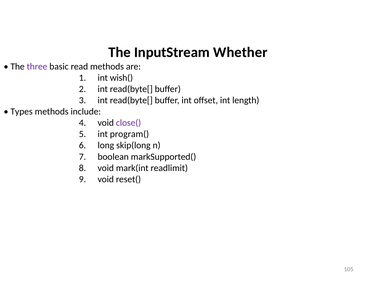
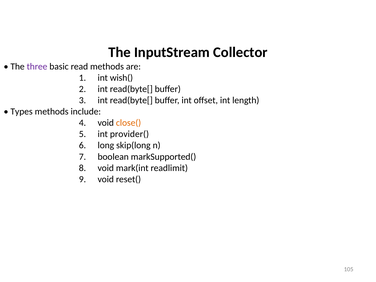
Whether: Whether -> Collector (240, 52)
close( colour: purple -> orange (129, 123)
program(: program( -> provider( (129, 134)
